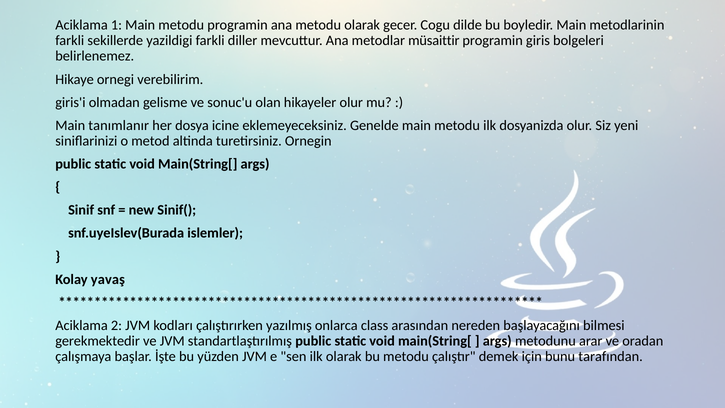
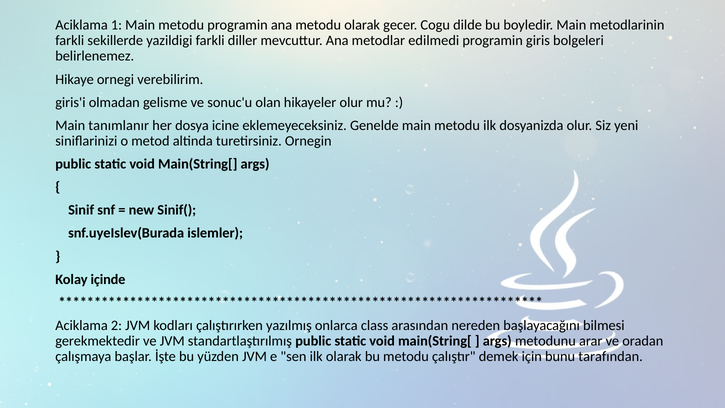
müsaittir: müsaittir -> edilmedi (434, 41)
yavaş: yavaş -> içinde (108, 279)
